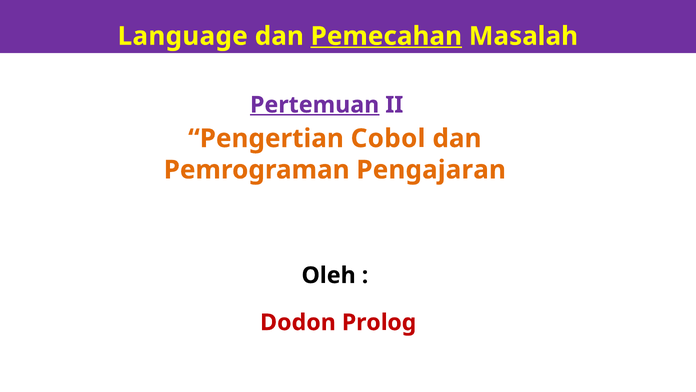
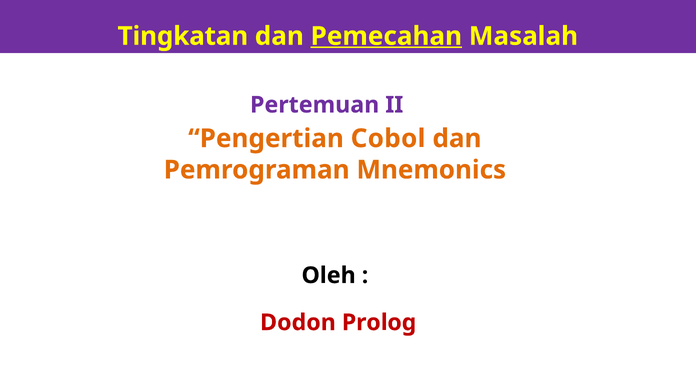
Language: Language -> Tingkatan (183, 36)
Pertemuan underline: present -> none (315, 105)
Pengajaran: Pengajaran -> Mnemonics (431, 170)
